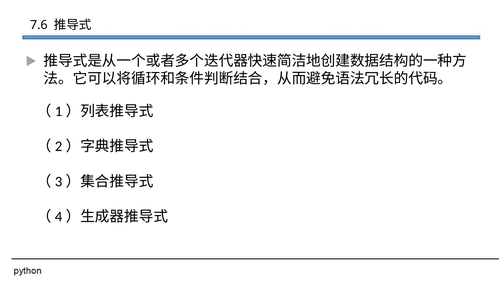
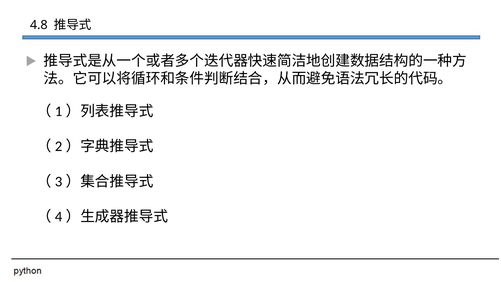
7.6: 7.6 -> 4.8 (39, 25)
